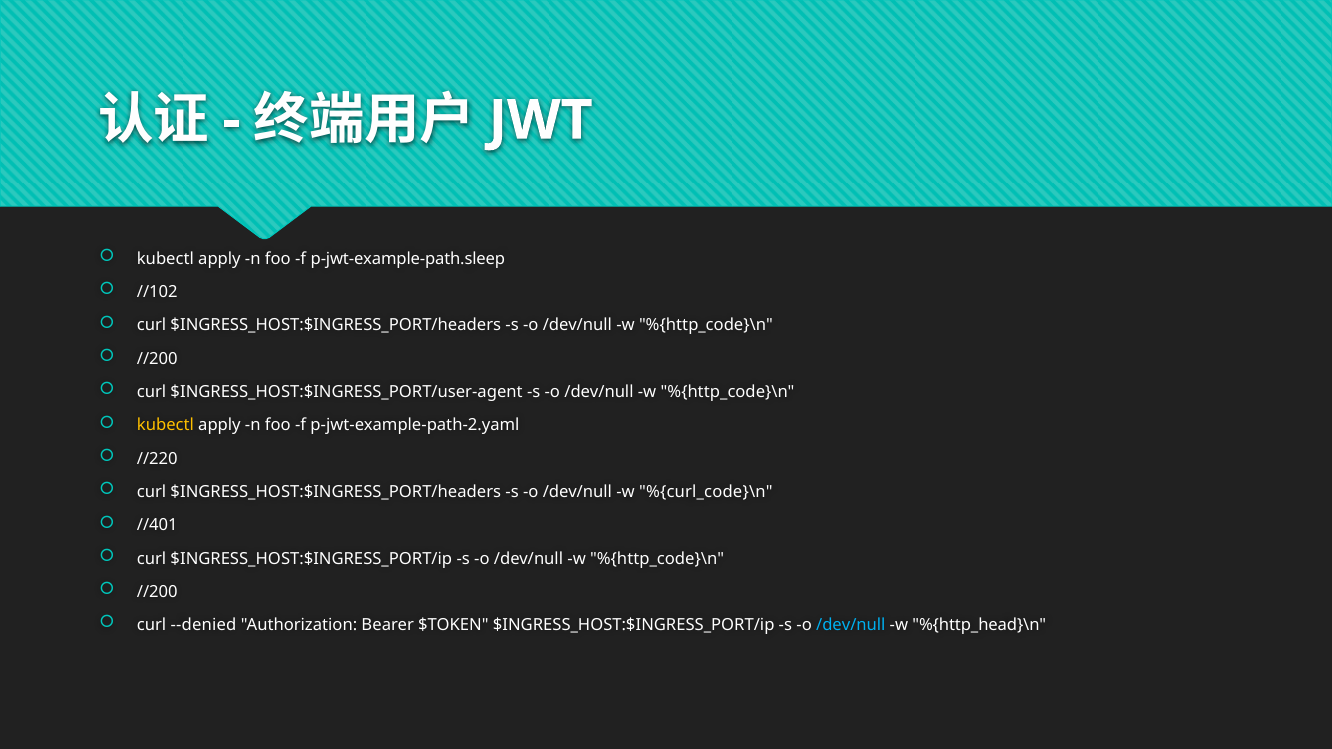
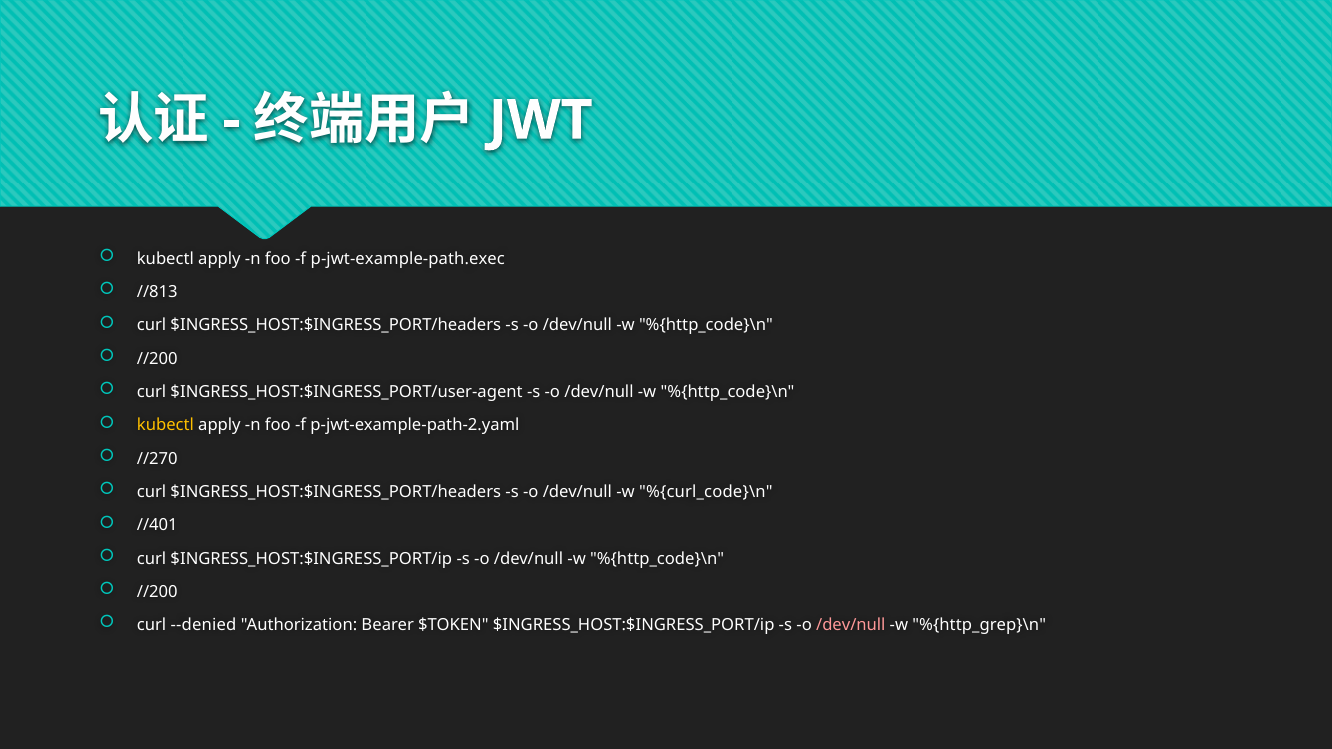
p-jwt-example-path.sleep: p-jwt-example-path.sleep -> p-jwt-example-path.exec (408, 259)
//102: //102 -> //813 (157, 292)
//220: //220 -> //270 (157, 459)
/dev/null colour: light blue -> pink (851, 625)
%{http_head}\n: %{http_head}\n -> %{http_grep}\n (979, 625)
